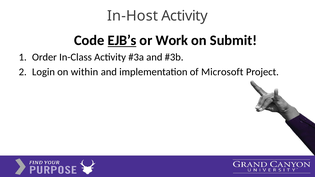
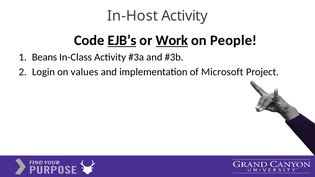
Work underline: none -> present (172, 40)
Submit: Submit -> People (233, 40)
Order: Order -> Beans (44, 57)
within: within -> values (85, 72)
